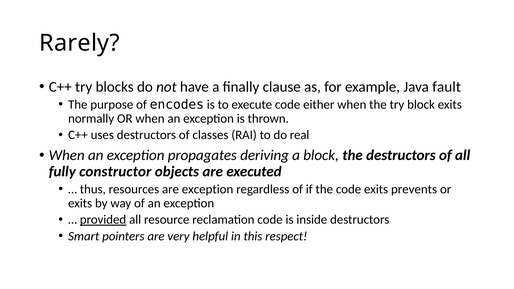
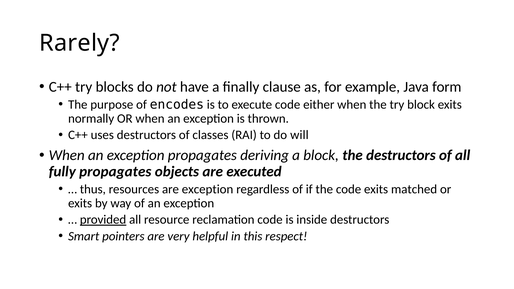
fault: fault -> form (447, 87)
real: real -> will (299, 135)
fully constructor: constructor -> propagates (115, 172)
prevents: prevents -> matched (414, 189)
